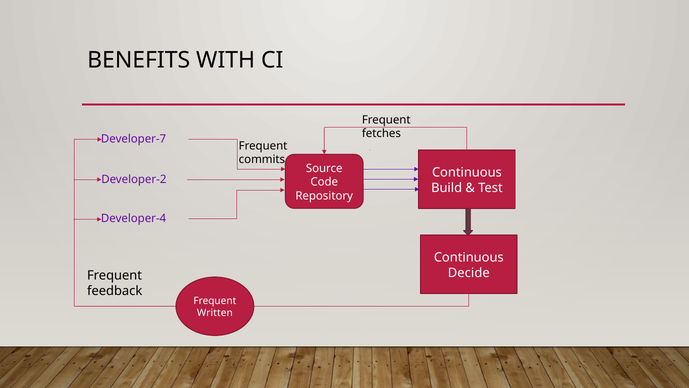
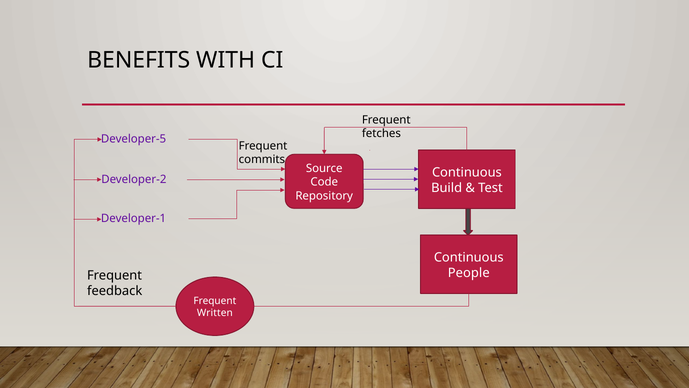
Developer-7: Developer-7 -> Developer-5 (134, 139)
Developer-4: Developer-4 -> Developer-1 (134, 218)
Decide: Decide -> People (469, 273)
